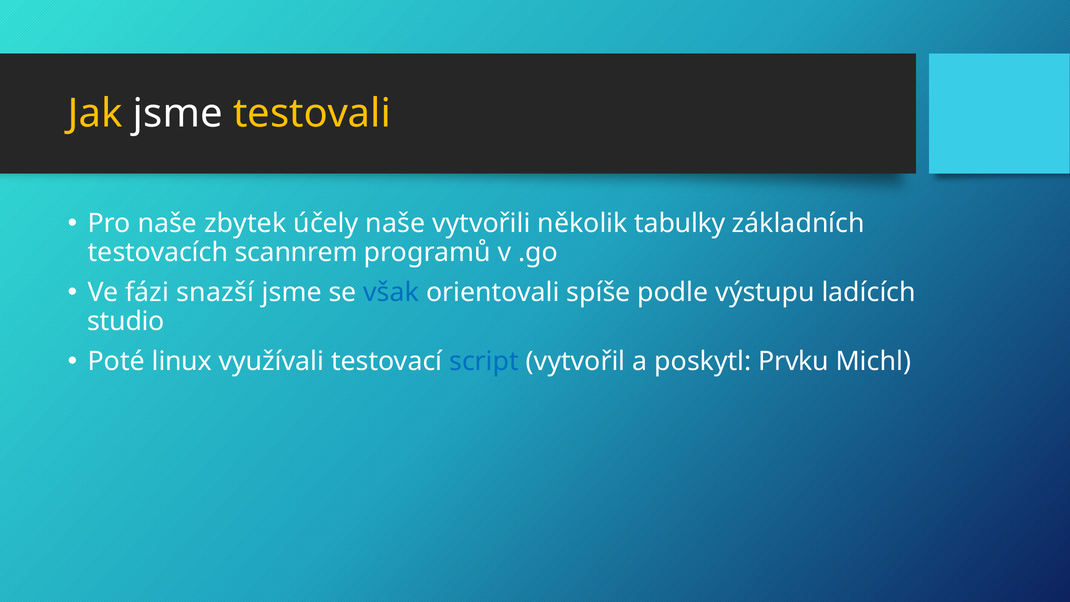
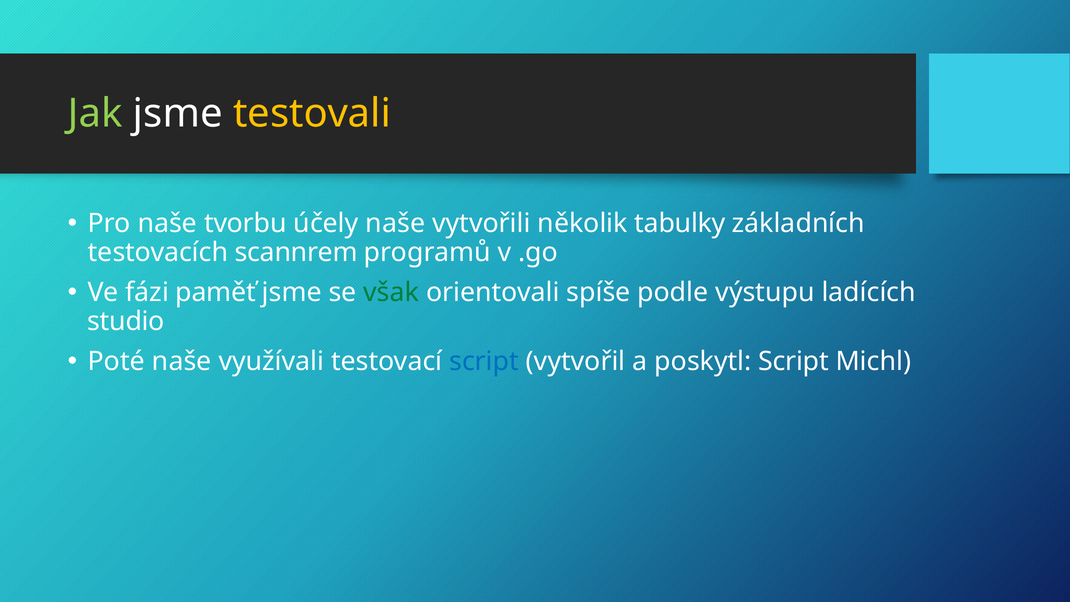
Jak colour: yellow -> light green (95, 113)
zbytek: zbytek -> tvorbu (245, 223)
snazší: snazší -> paměť (216, 292)
však colour: blue -> green (391, 292)
Poté linux: linux -> naše (182, 361)
poskytl Prvku: Prvku -> Script (794, 361)
